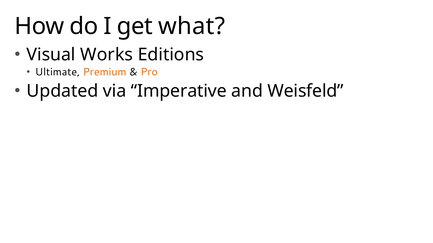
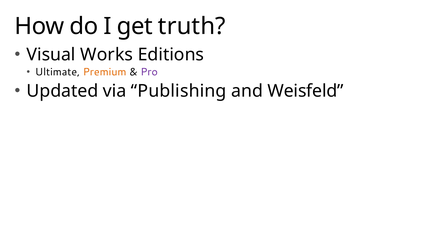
what: what -> truth (192, 26)
Pro colour: orange -> purple (149, 72)
Imperative: Imperative -> Publishing (179, 91)
